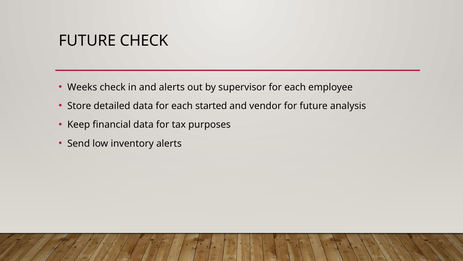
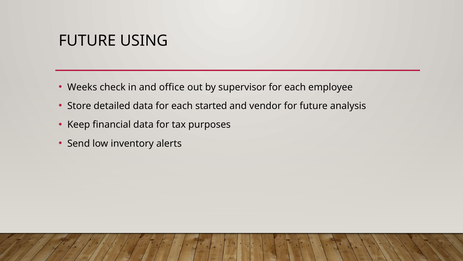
FUTURE CHECK: CHECK -> USING (144, 41)
and alerts: alerts -> office (172, 87)
